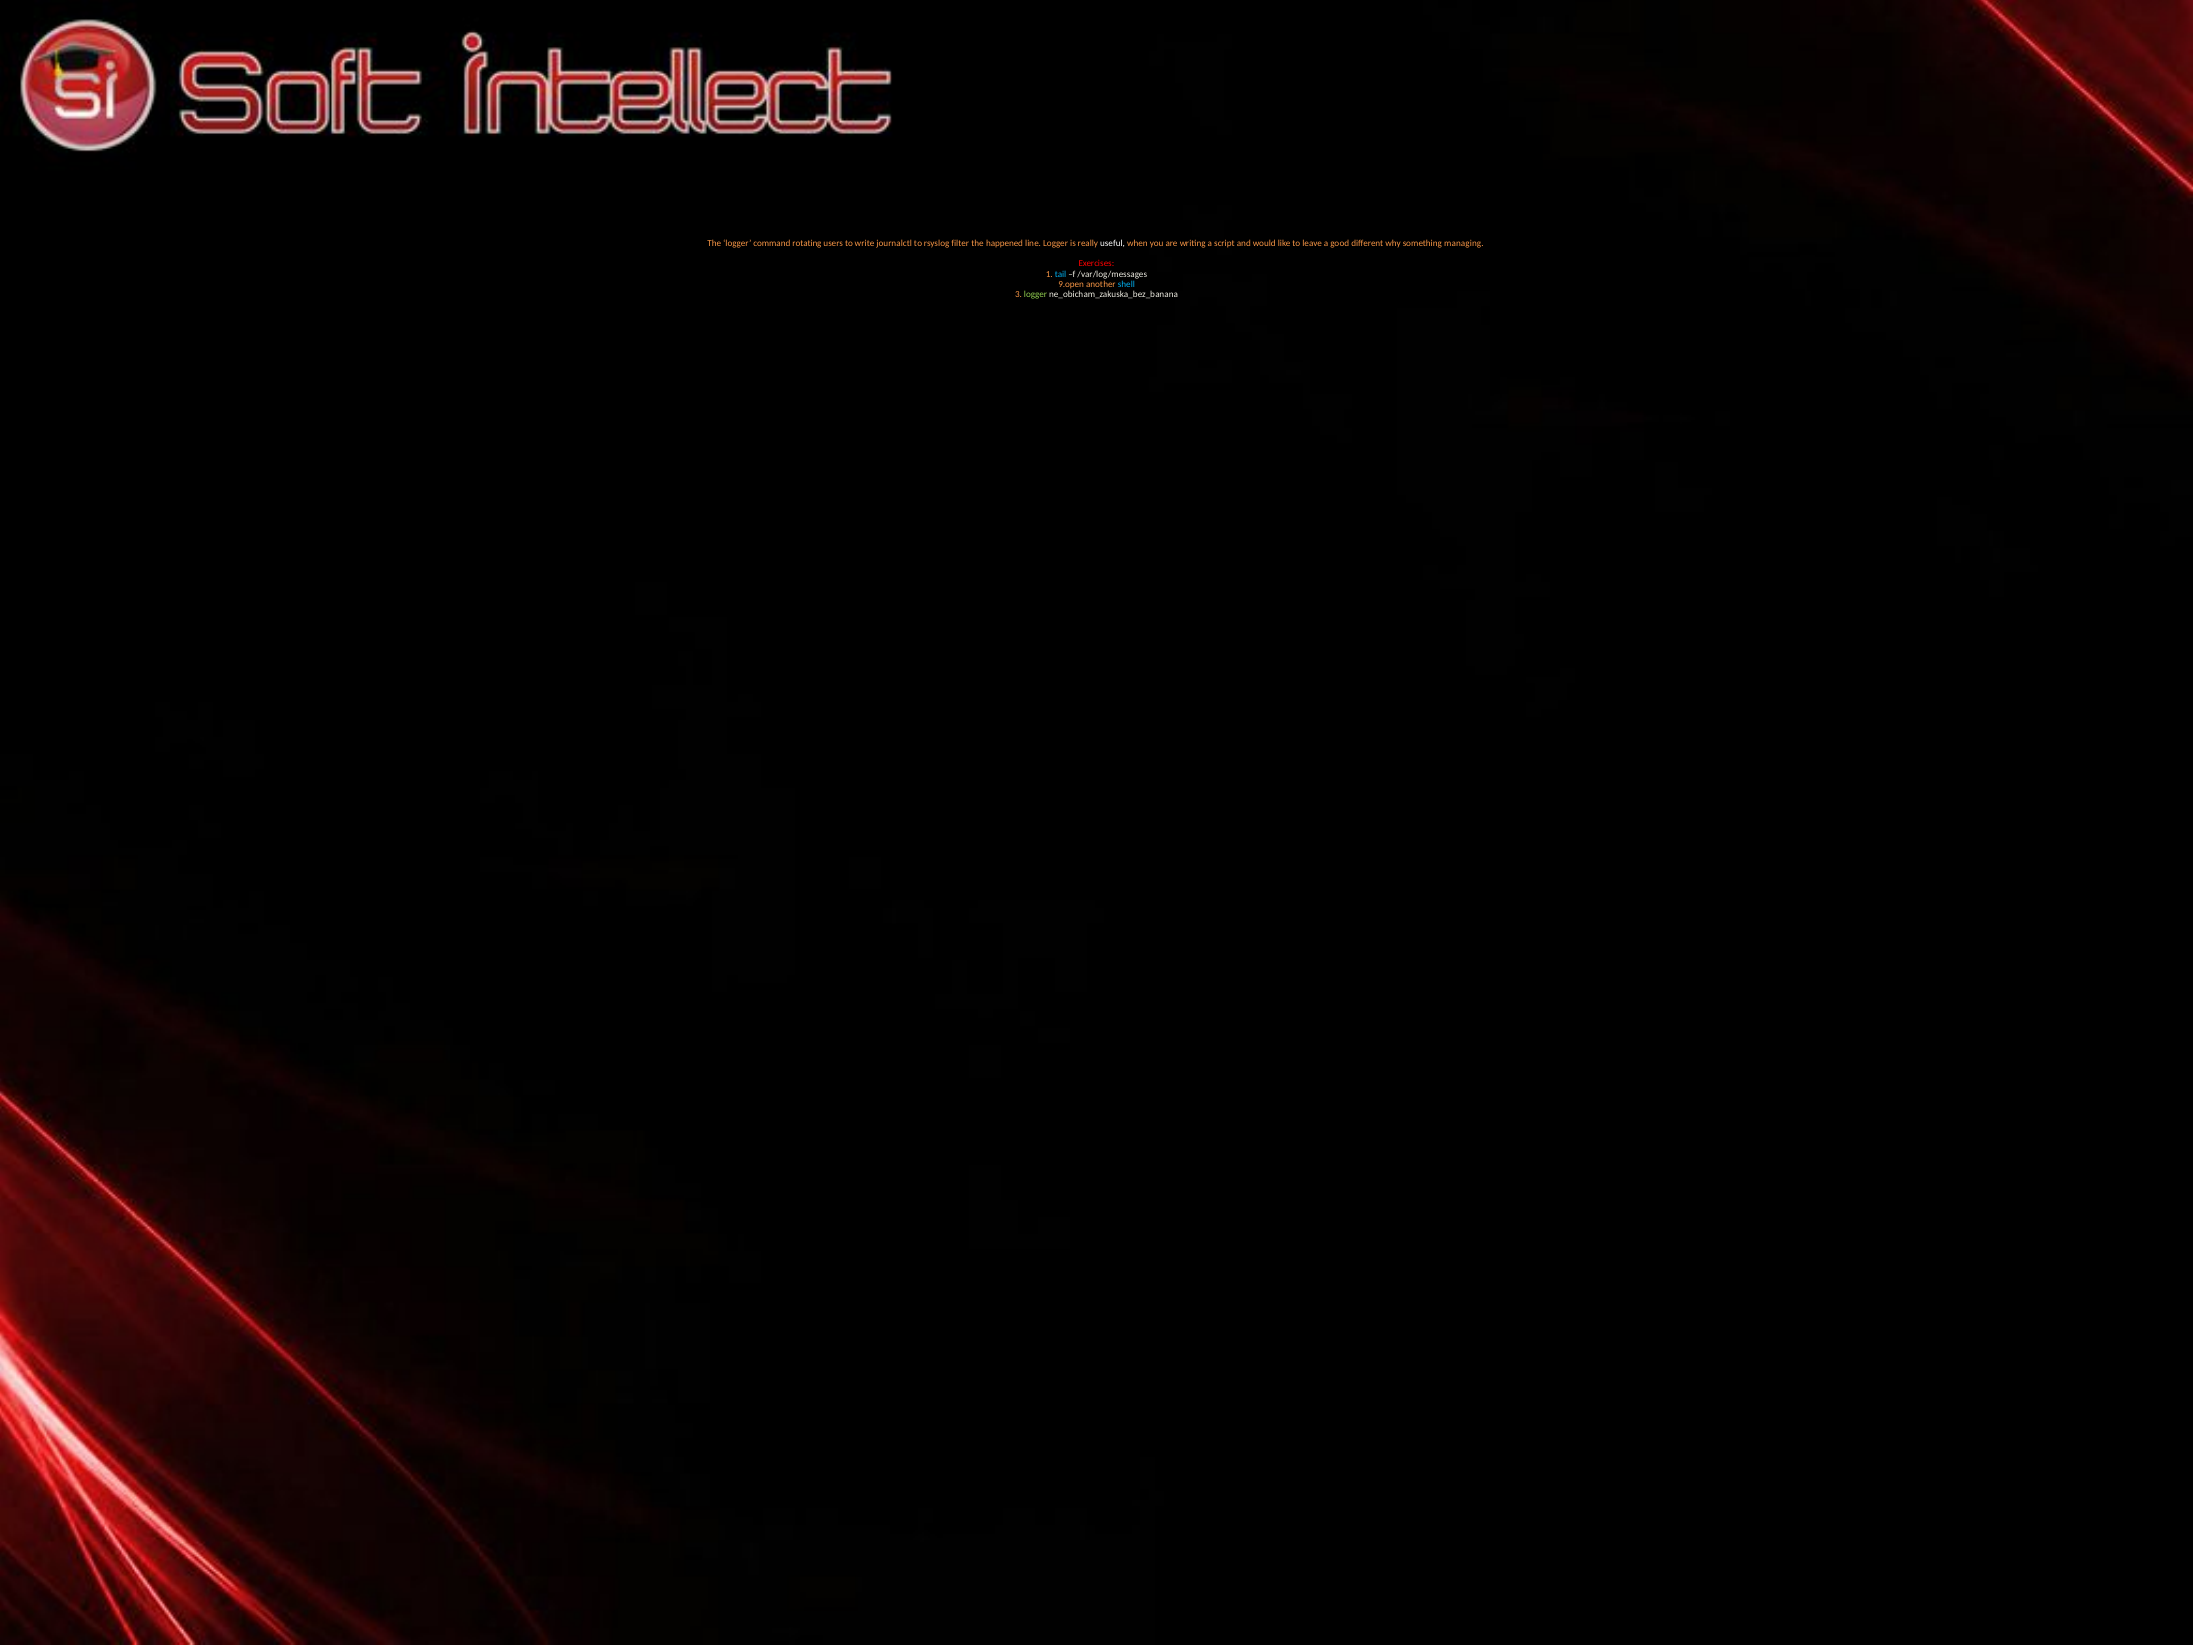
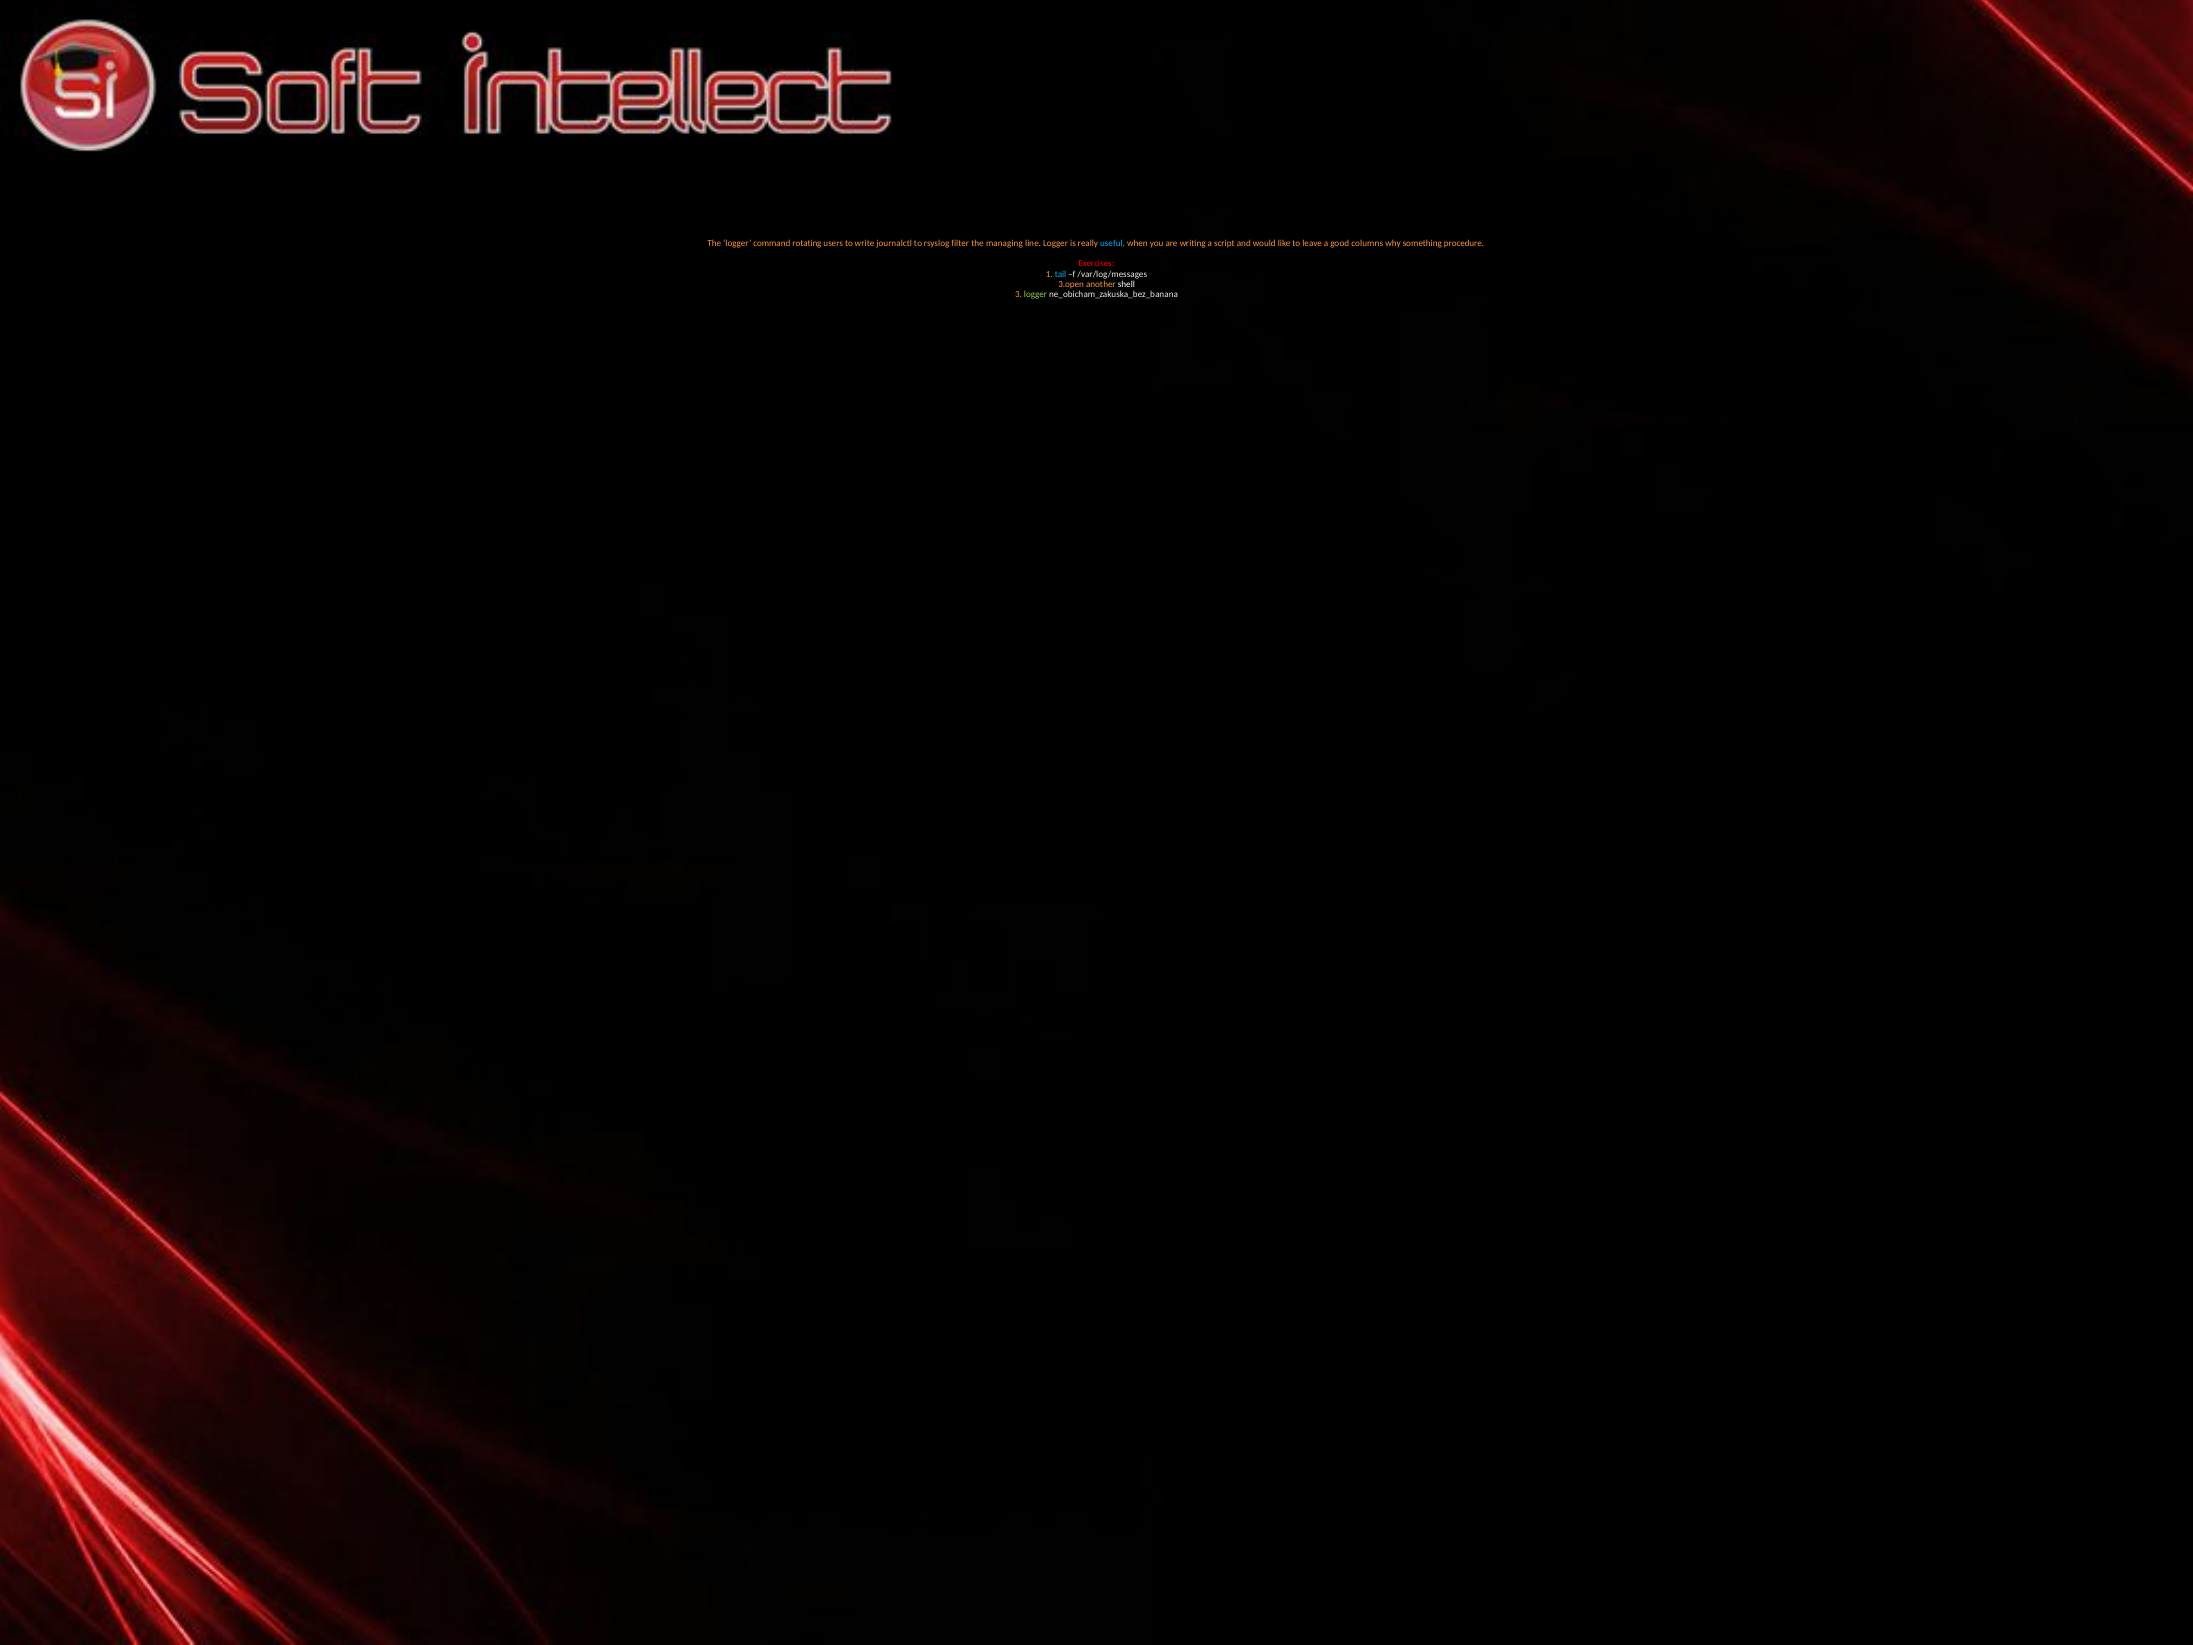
happened: happened -> managing (1004, 243)
useful colour: white -> light blue (1113, 243)
different: different -> columns (1367, 243)
managing: managing -> procedure (1464, 243)
9.open: 9.open -> 3.open (1071, 284)
shell colour: light blue -> white (1126, 284)
